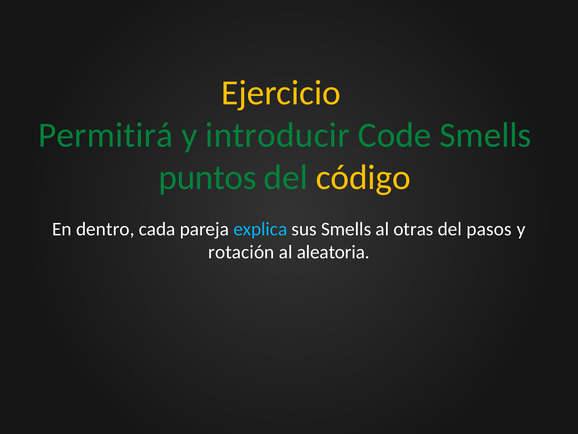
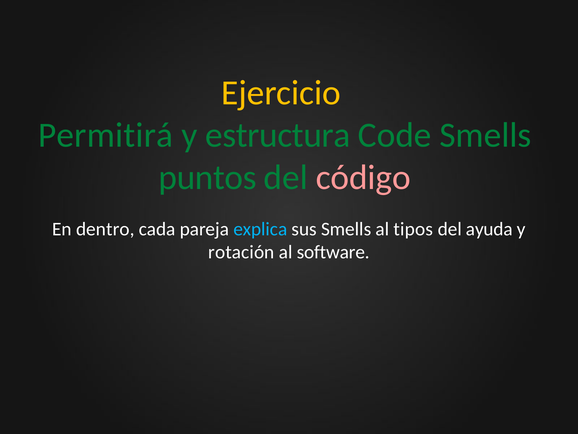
introducir: introducir -> estructura (278, 135)
código colour: yellow -> pink (363, 177)
otras: otras -> tipos (413, 229)
pasos: pasos -> ayuda (489, 229)
aleatoria: aleatoria -> software (333, 252)
